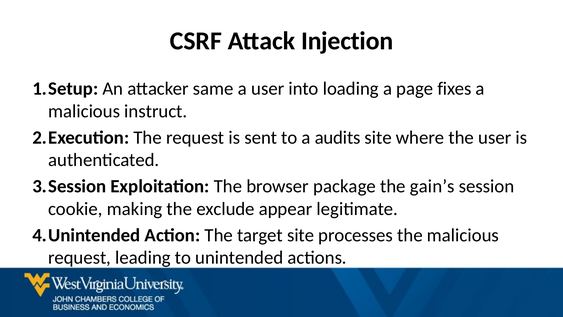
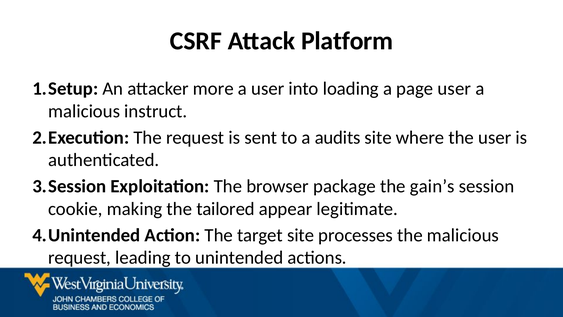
Injection: Injection -> Platform (347, 41)
same: same -> more (213, 89)
page fixes: fixes -> user (454, 89)
exclude: exclude -> tailored (226, 209)
